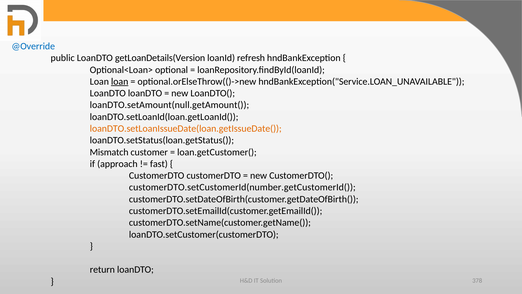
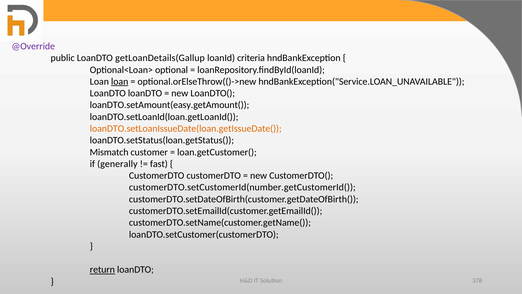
@Override colour: blue -> purple (33, 46)
getLoanDetails(Version: getLoanDetails(Version -> getLoanDetails(Gallup (160, 58)
refresh: refresh -> criteria (251, 58)
loanDTO.setAmount(null.getAmount(: loanDTO.setAmount(null.getAmount( -> loanDTO.setAmount(easy.getAmount( (170, 105)
approach: approach -> generally (117, 164)
return underline: none -> present (102, 269)
